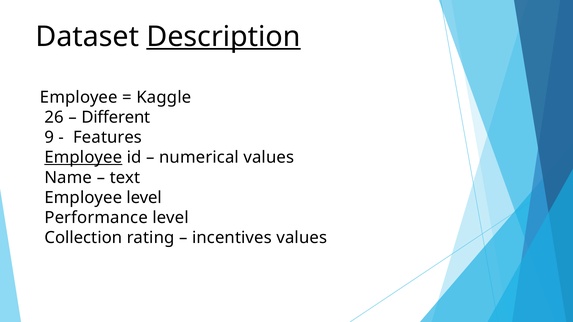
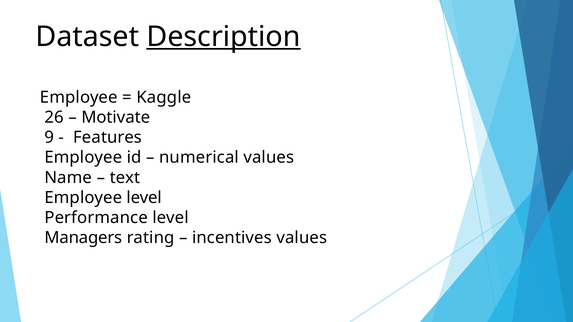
Different: Different -> Motivate (116, 118)
Employee underline: present -> none (83, 158)
Collection: Collection -> Managers (83, 238)
